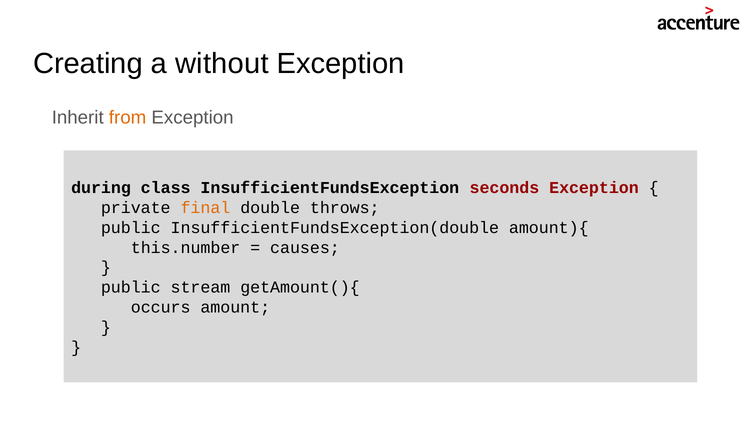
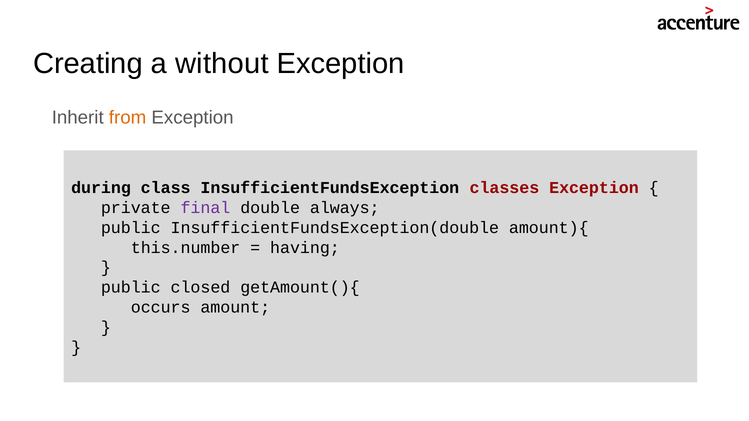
seconds: seconds -> classes (504, 188)
final colour: orange -> purple (205, 208)
throws: throws -> always (345, 208)
causes: causes -> having (305, 248)
stream: stream -> closed (200, 288)
